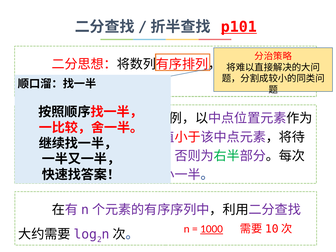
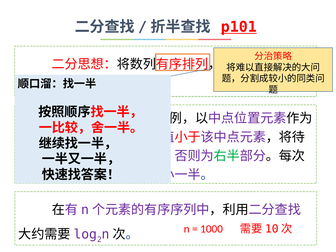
1000 underline: present -> none (212, 229)
